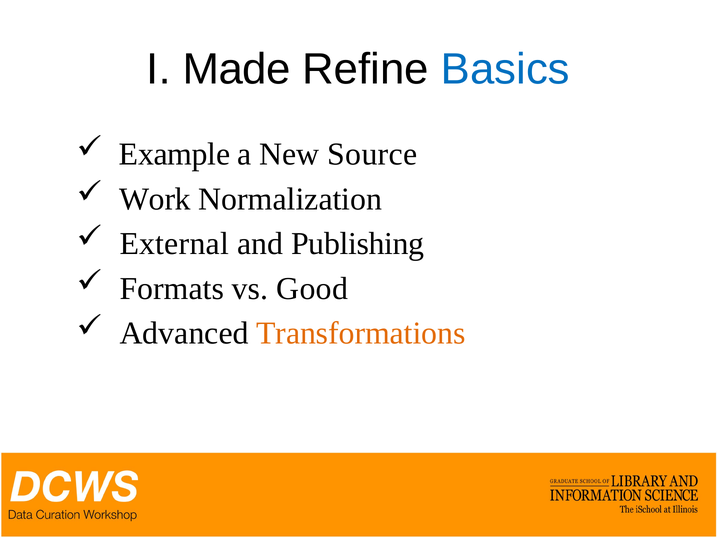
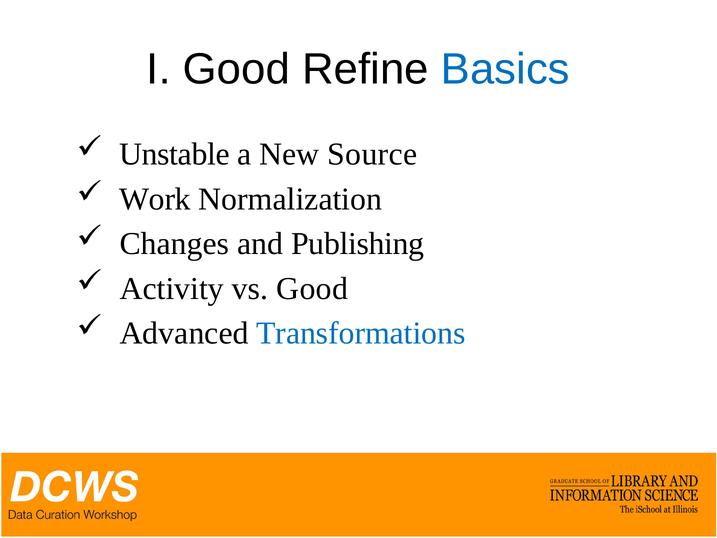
I Made: Made -> Good (236, 69)
Example: Example -> Unstable (175, 154)
External: External -> Changes (174, 244)
Formats: Formats -> Activity (172, 288)
Transformations colour: orange -> blue (361, 333)
